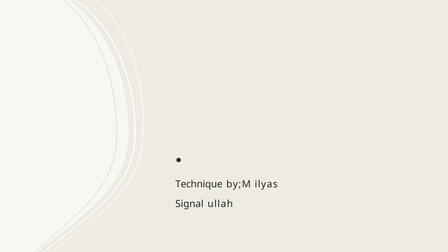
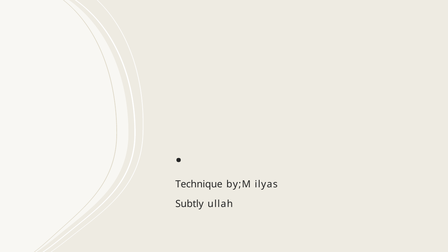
Signal: Signal -> Subtly (189, 204)
